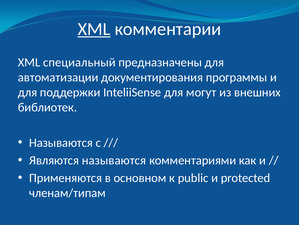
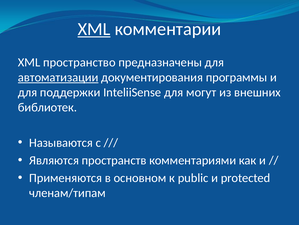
специальный: специальный -> пространство (79, 62)
автоматизации underline: none -> present (58, 77)
Являются называются: называются -> пространств (114, 160)
